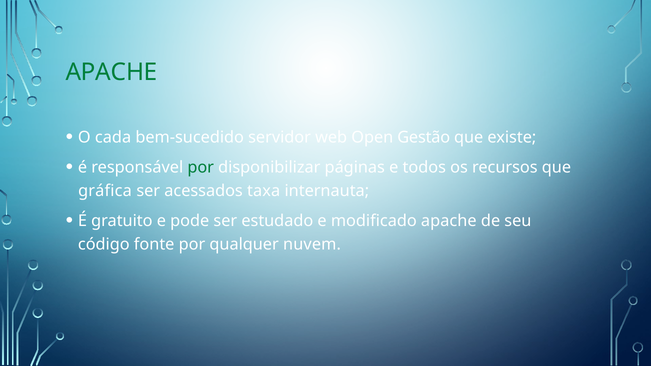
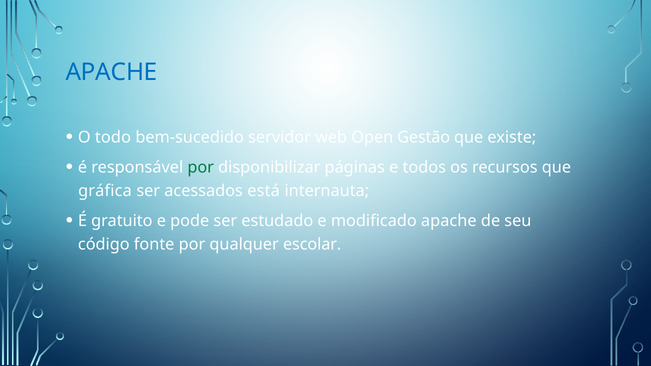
APACHE colour: green -> blue (112, 72)
cada: cada -> todo (113, 137)
taxa: taxa -> está (264, 191)
nuvem: nuvem -> escolar (312, 245)
